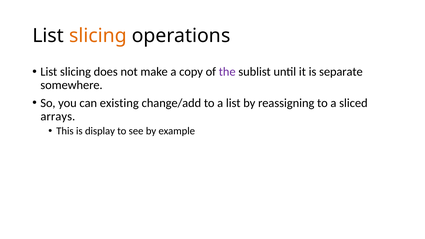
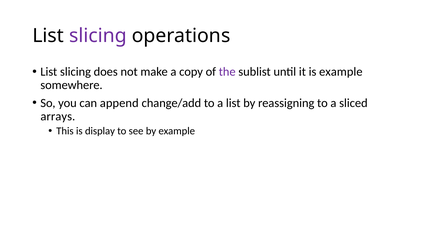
slicing colour: orange -> purple (98, 36)
is separate: separate -> example (341, 72)
existing: existing -> append (119, 103)
